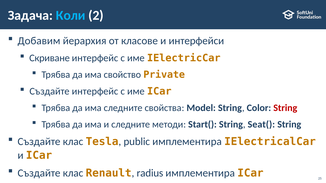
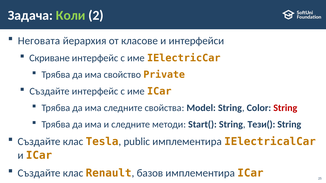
Коли colour: light blue -> light green (71, 15)
Добавим: Добавим -> Неговата (39, 41)
Seat(: Seat( -> Тези( (261, 125)
radius: radius -> базов (150, 173)
